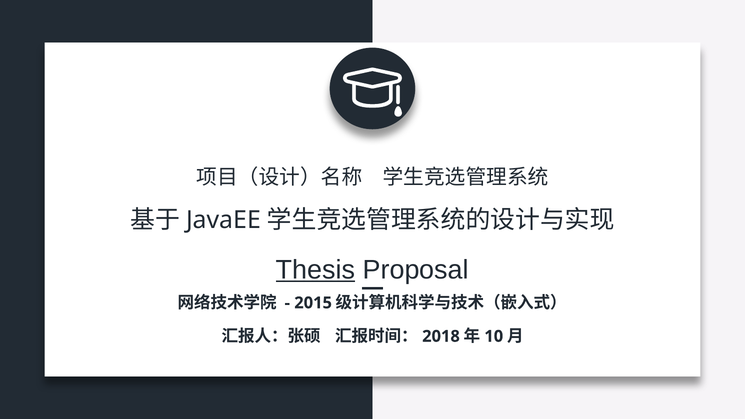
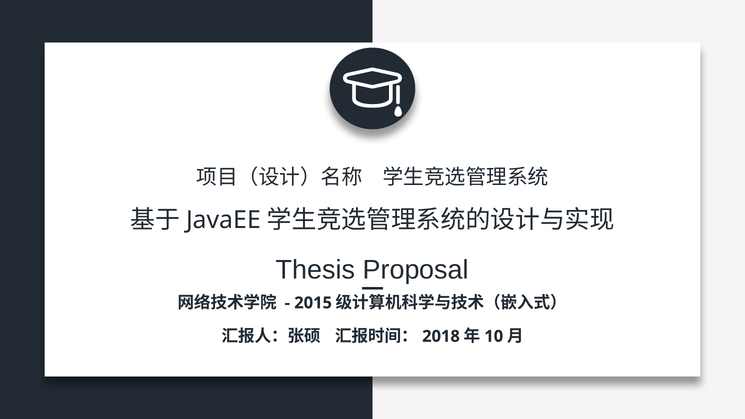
Thesis underline: present -> none (316, 270)
